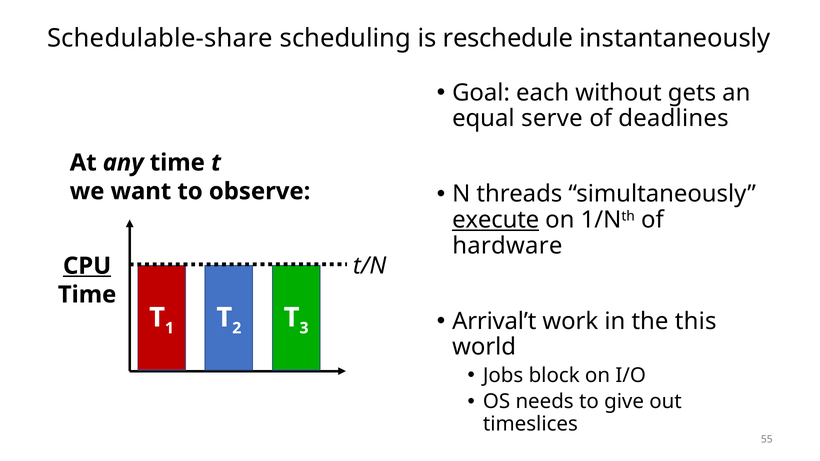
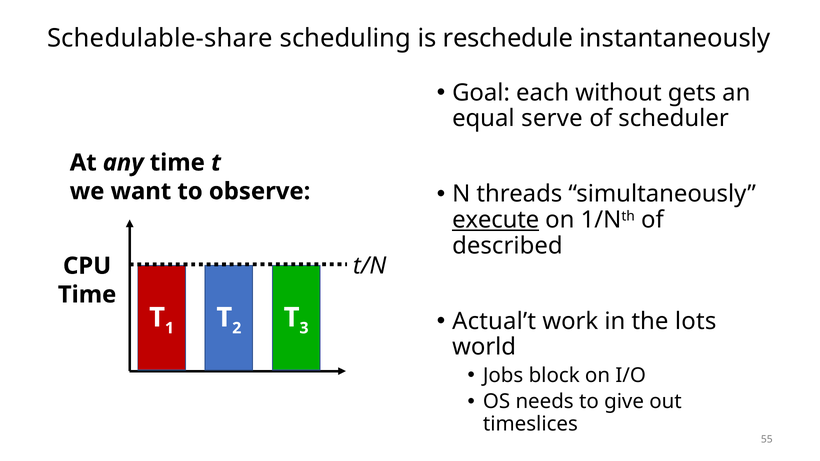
deadlines: deadlines -> scheduler (674, 119)
hardware: hardware -> described (507, 246)
CPU underline: present -> none (87, 266)
Arrival’t: Arrival’t -> Actual’t (494, 321)
this: this -> lots (696, 321)
